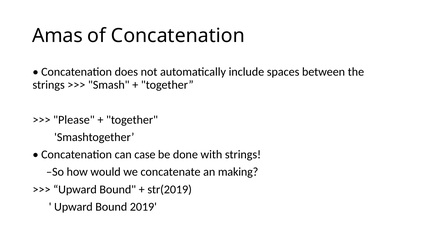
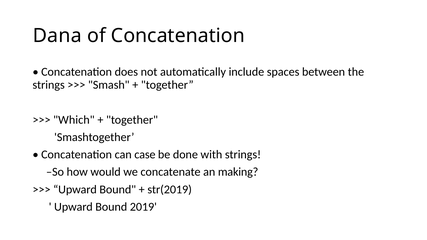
Amas: Amas -> Dana (57, 36)
Please: Please -> Which (74, 120)
